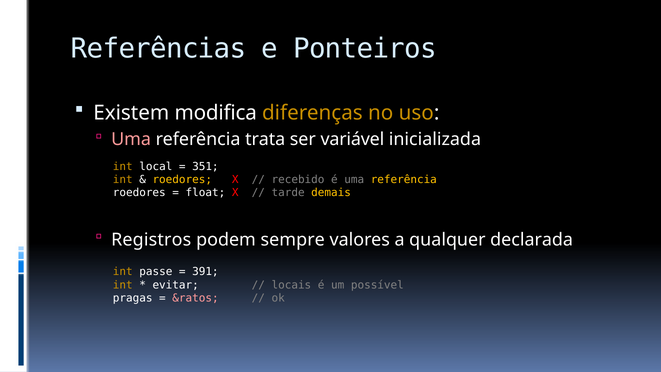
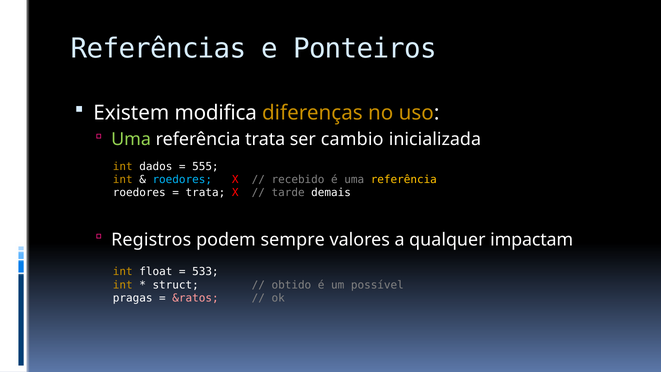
Uma colour: pink -> light green (131, 139)
variável: variável -> cambio (352, 139)
local: local -> dados (156, 166)
351: 351 -> 555 (205, 166)
roedores colour: yellow -> light blue (182, 180)
float: float -> trata (205, 193)
demais colour: yellow -> white (331, 193)
declarada: declarada -> impactam (532, 240)
passe: passe -> float (156, 272)
391: 391 -> 533 (205, 272)
evitar: evitar -> struct (176, 285)
locais: locais -> obtido (291, 285)
